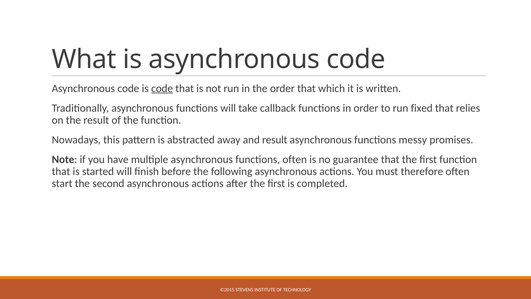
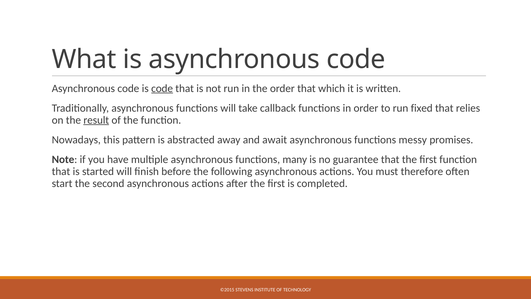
result underline: none -> present (96, 120)
and result: result -> await (275, 140)
functions often: often -> many (295, 159)
